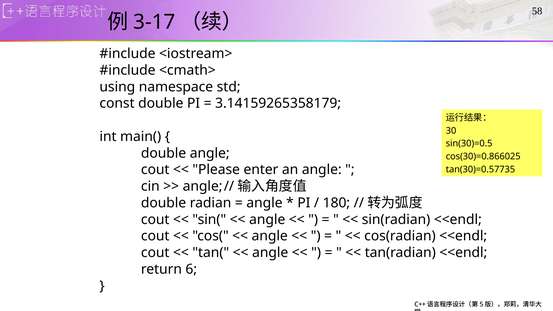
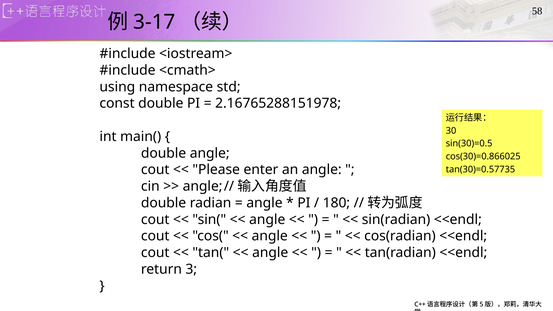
3.14159265358179: 3.14159265358179 -> 2.16765288151978 (278, 103)
6: 6 -> 3 (191, 269)
